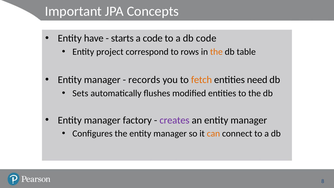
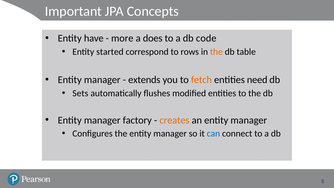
starts: starts -> more (122, 38)
a code: code -> does (153, 38)
project: project -> started (110, 52)
records: records -> extends (144, 80)
creates colour: purple -> orange (174, 120)
can colour: orange -> blue (213, 134)
